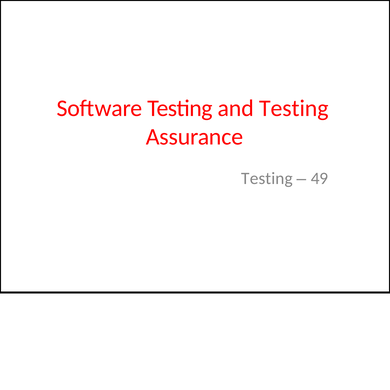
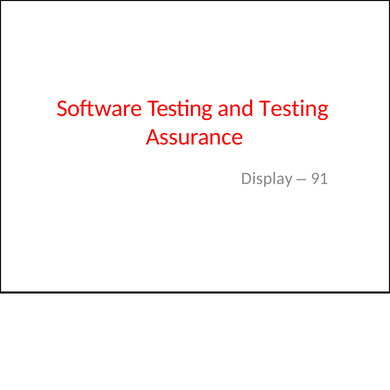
Testing: Testing -> Display (267, 178)
49: 49 -> 91 (320, 178)
